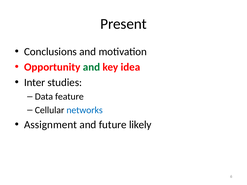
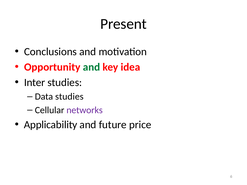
Data feature: feature -> studies (69, 97)
networks colour: blue -> purple (85, 110)
Assignment: Assignment -> Applicability (51, 125)
likely: likely -> price (140, 125)
